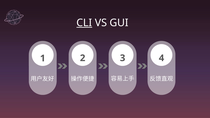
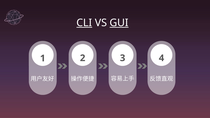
GUI underline: none -> present (119, 23)
